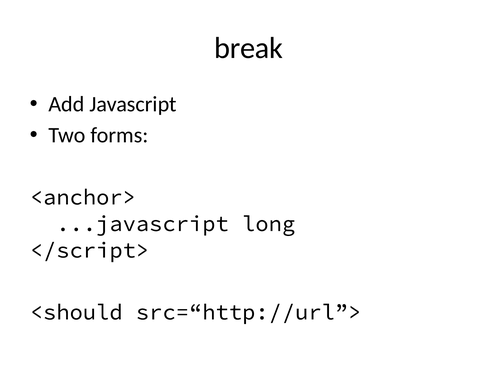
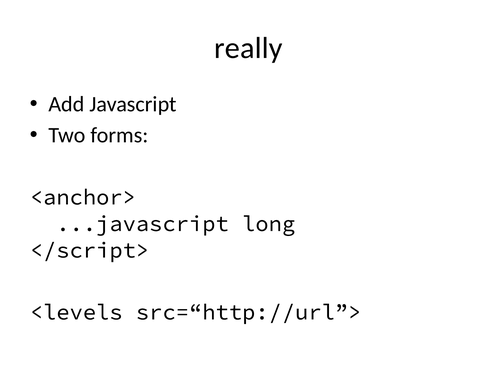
break: break -> really (248, 48)
<should: <should -> <levels (76, 312)
